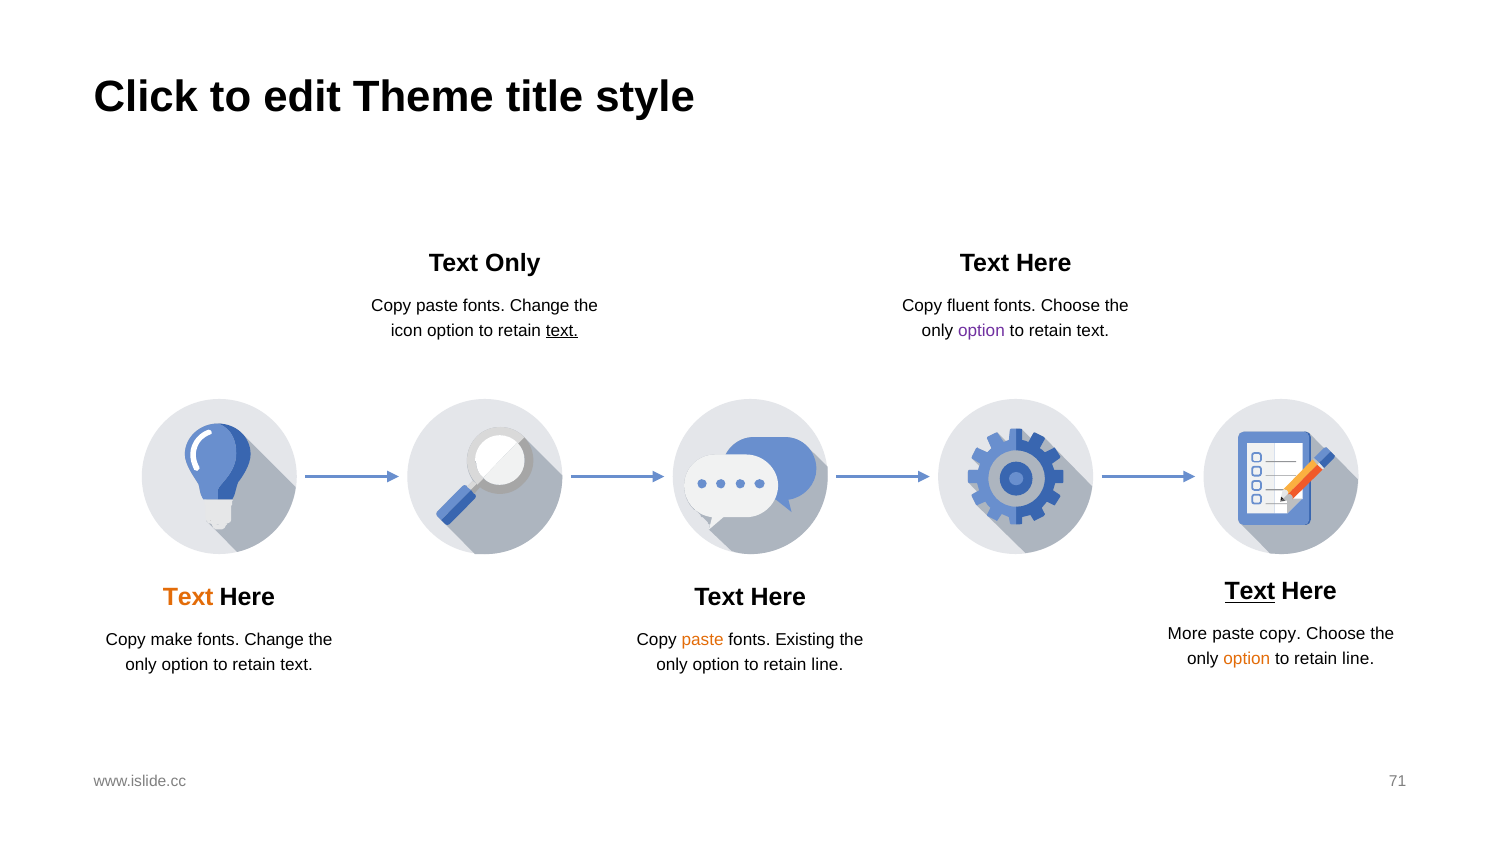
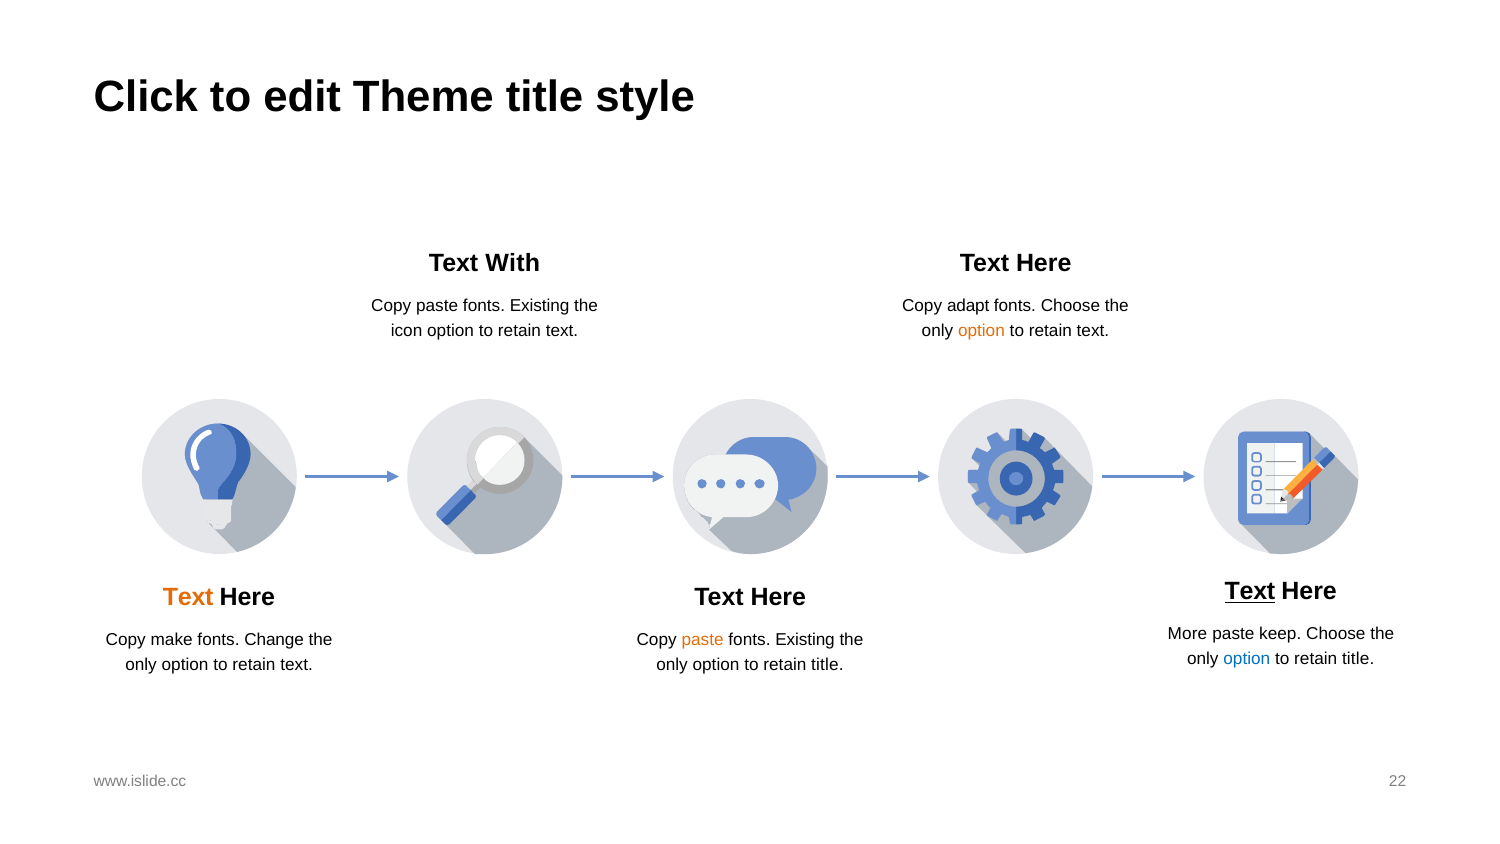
Text Only: Only -> With (513, 263)
Change: Change -> Existing (540, 306)
fluent: fluent -> adapt (968, 306)
text underline: present -> none (562, 330)
option colour: purple -> orange (981, 330)
paste copy: copy -> keep (1280, 634)
option colour: orange -> blue (1247, 658)
line: line -> title (1358, 658)
line: line -> title (827, 665)
71: 71 -> 22 (1398, 781)
